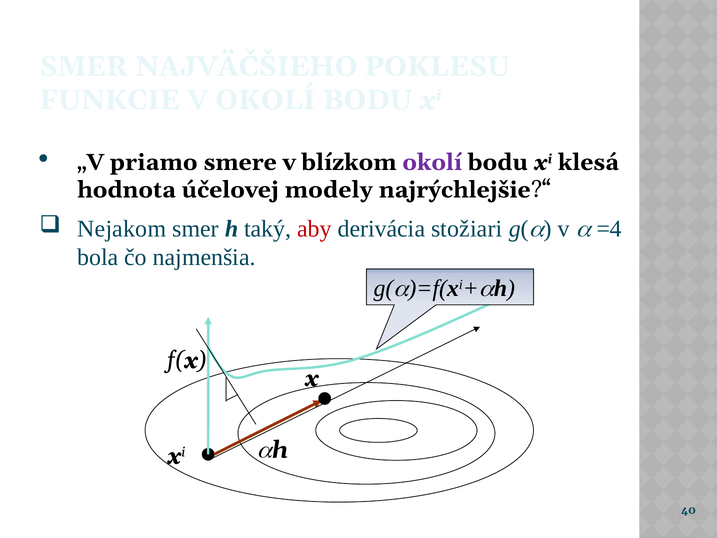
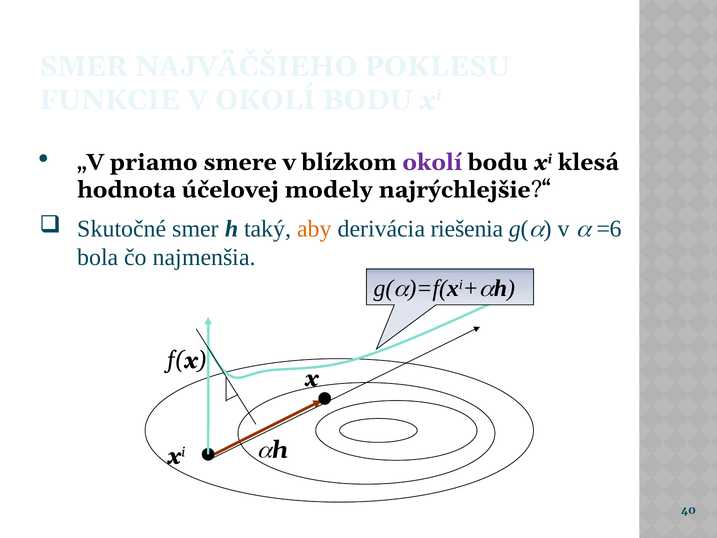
Nejakom: Nejakom -> Skutočné (122, 229)
aby colour: red -> orange (314, 229)
stožiari: stožiari -> riešenia (467, 229)
=4: =4 -> =6 (609, 229)
